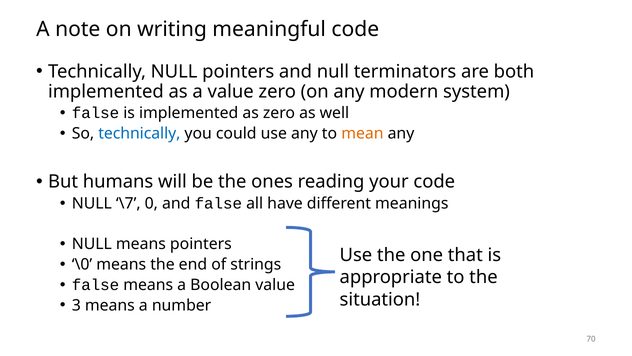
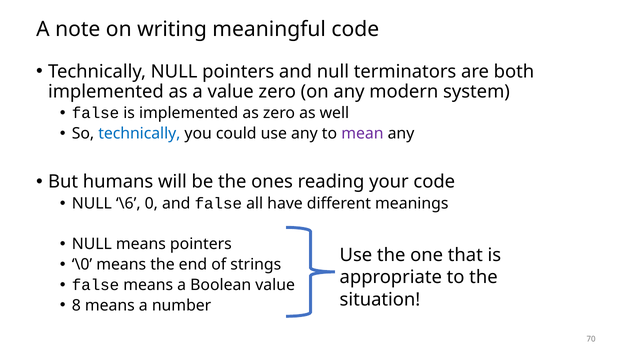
mean colour: orange -> purple (362, 133)
\7: \7 -> \6 (128, 203)
3: 3 -> 8 (76, 305)
